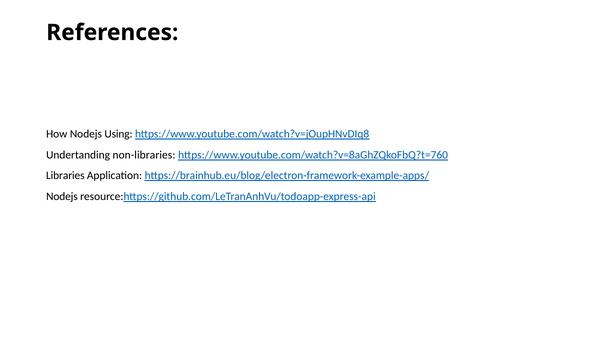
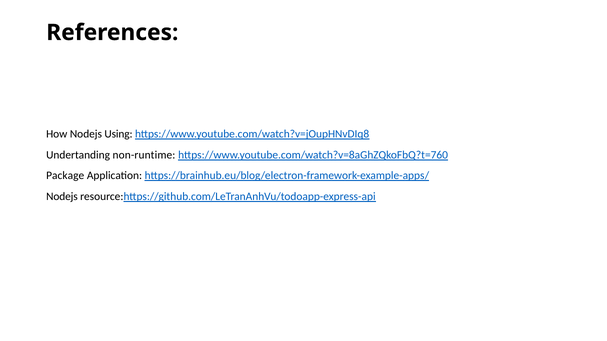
non-libraries: non-libraries -> non-runtime (144, 155)
Libraries: Libraries -> Package (65, 176)
